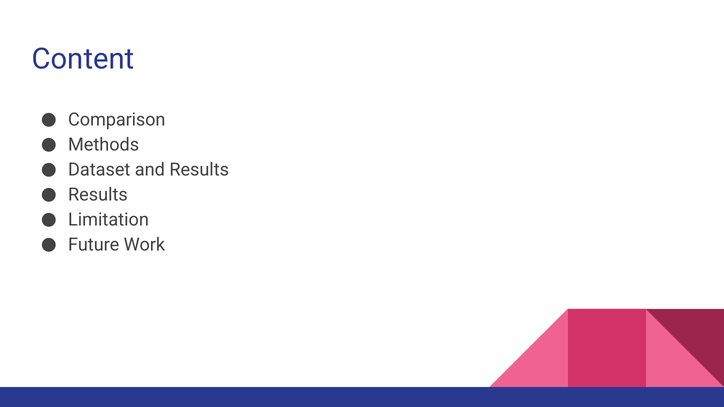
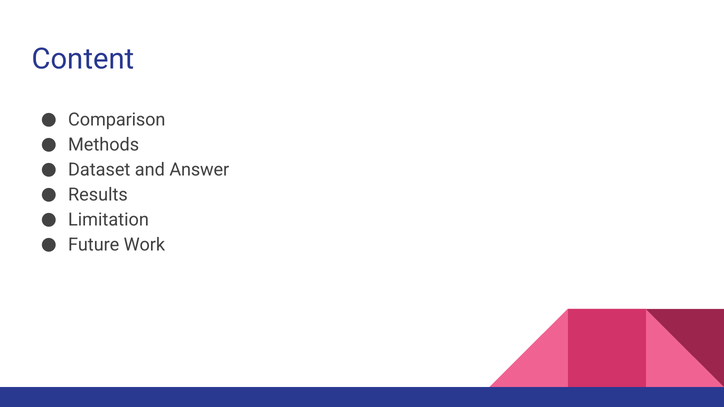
and Results: Results -> Answer (199, 170)
